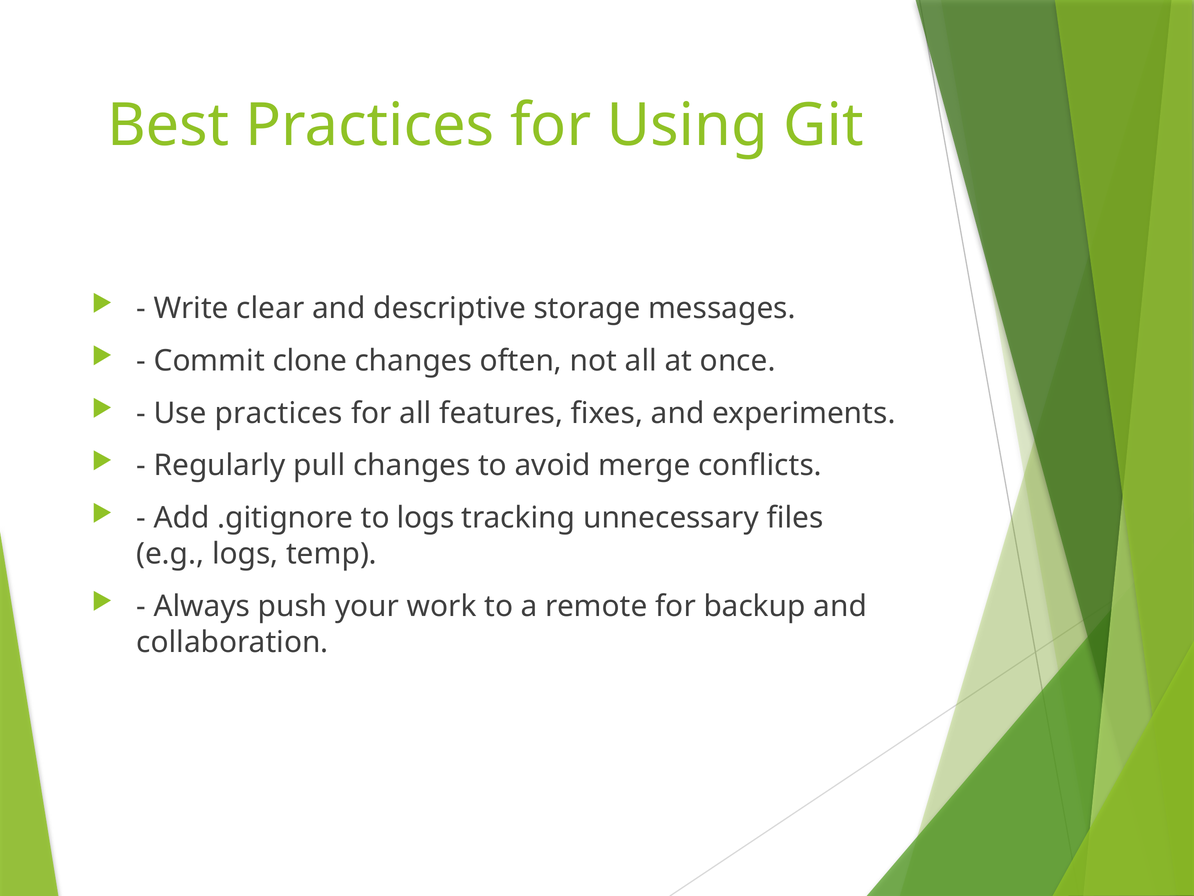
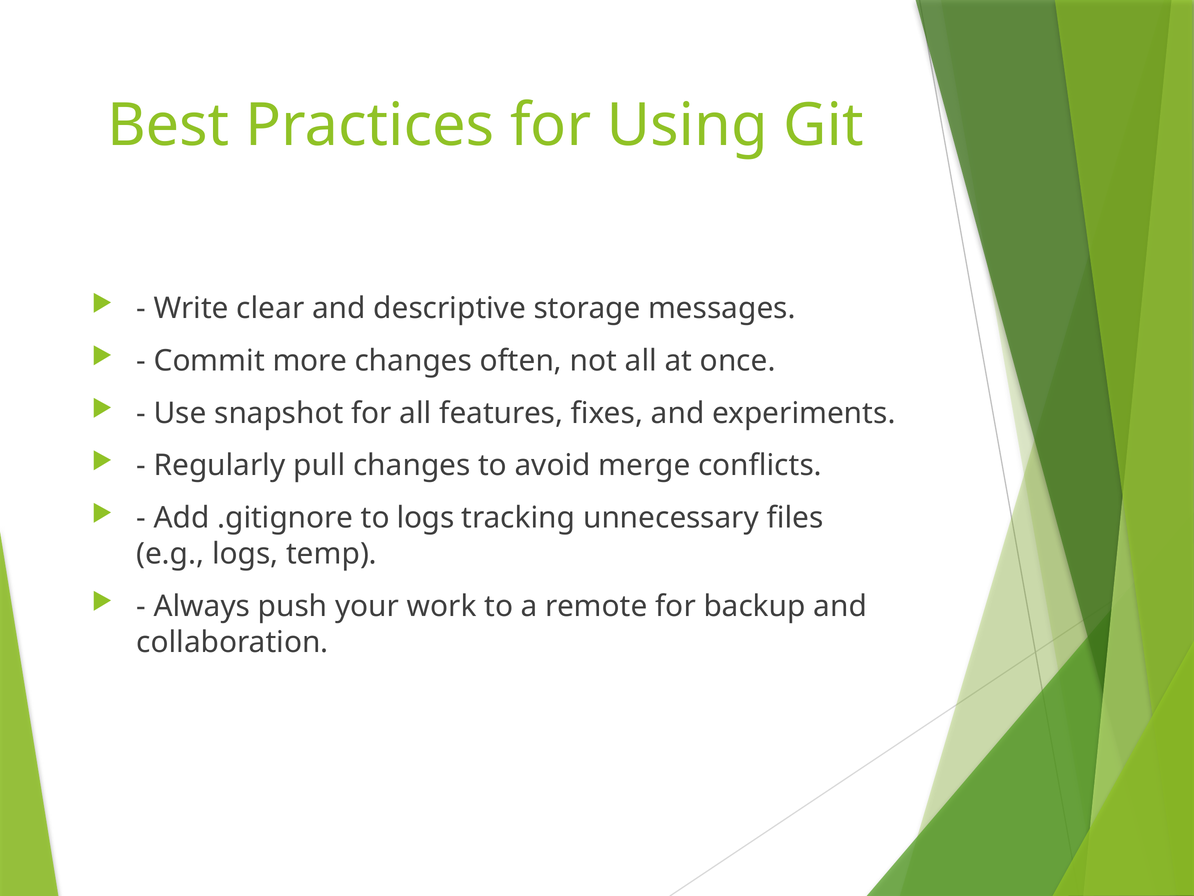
clone: clone -> more (310, 361)
Use practices: practices -> snapshot (279, 413)
